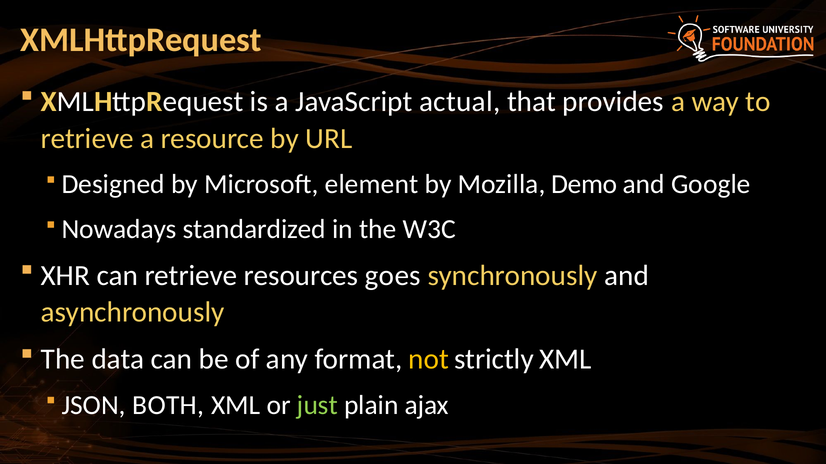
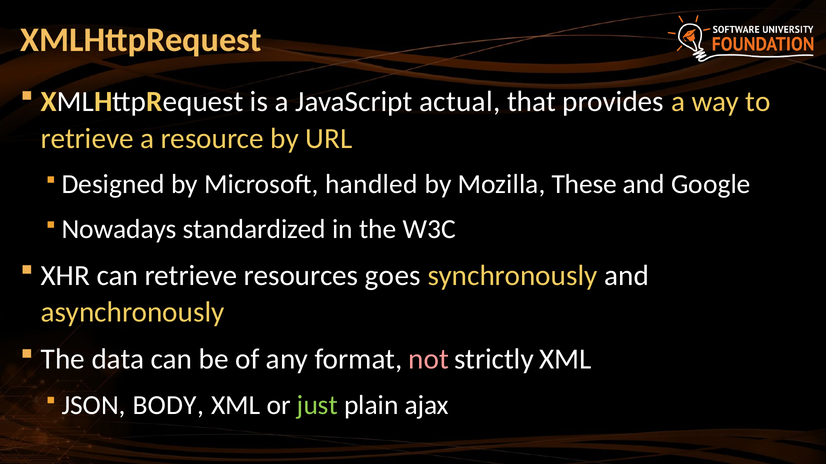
element: element -> handled (371, 185)
Demo: Demo -> These (584, 185)
not colour: yellow -> pink (429, 360)
BOTH: BOTH -> BODY (168, 406)
